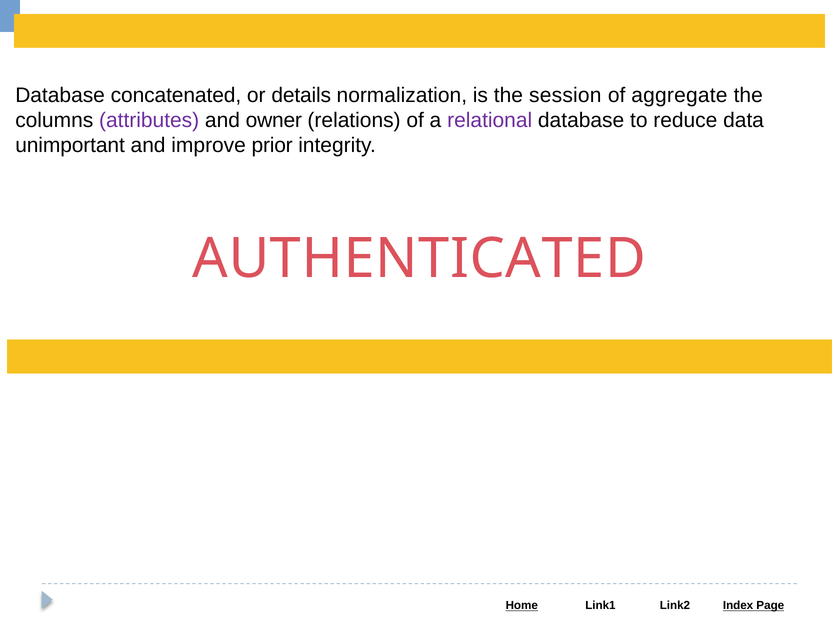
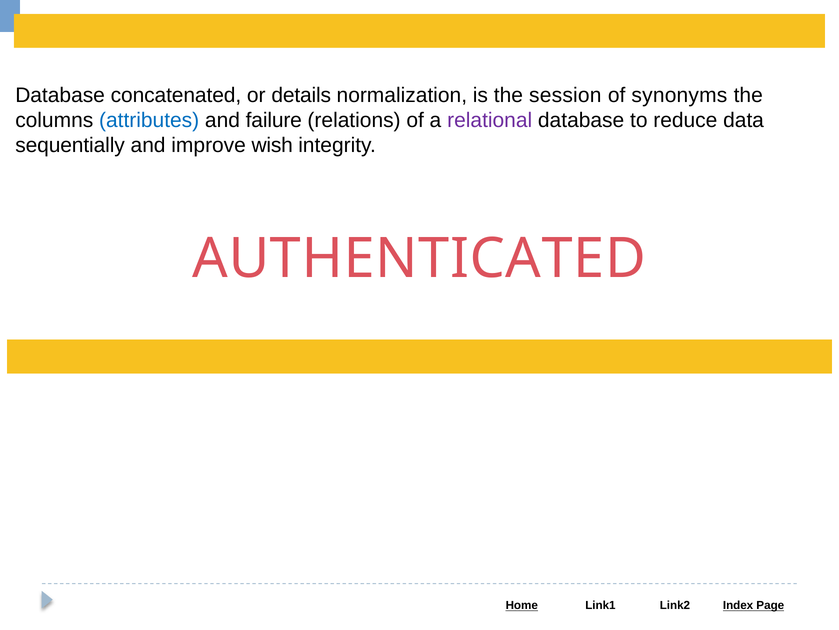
aggregate: aggregate -> synonyms (679, 95)
attributes colour: purple -> blue (149, 120)
owner: owner -> failure (274, 120)
unimportant: unimportant -> sequentially (70, 145)
prior: prior -> wish (272, 145)
